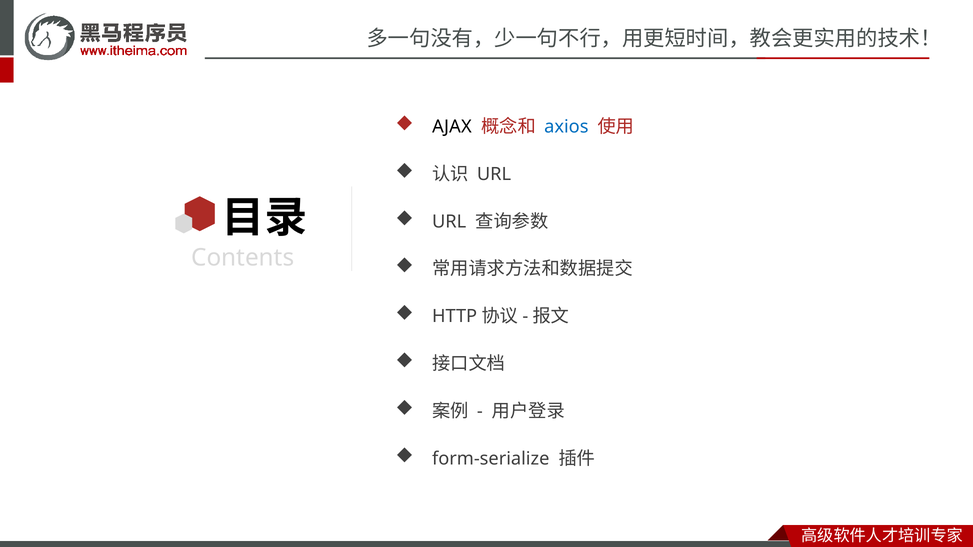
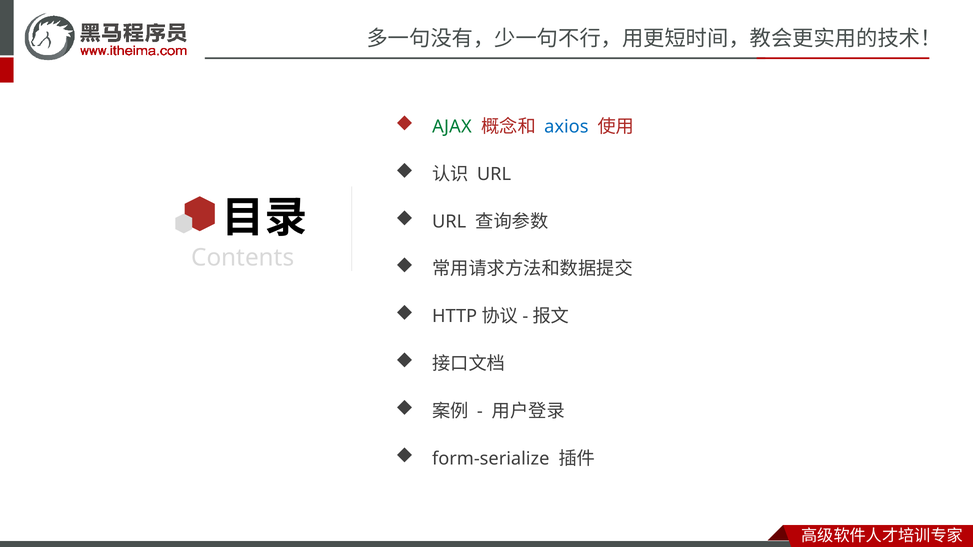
AJAX colour: black -> green (452, 127)
